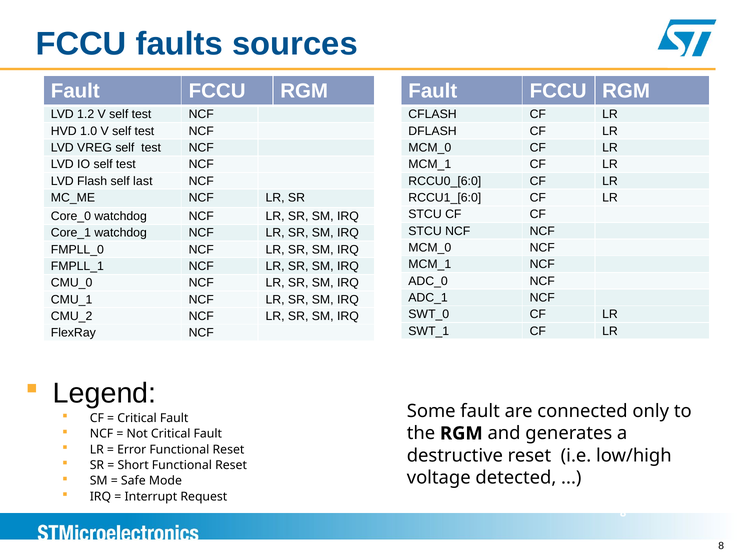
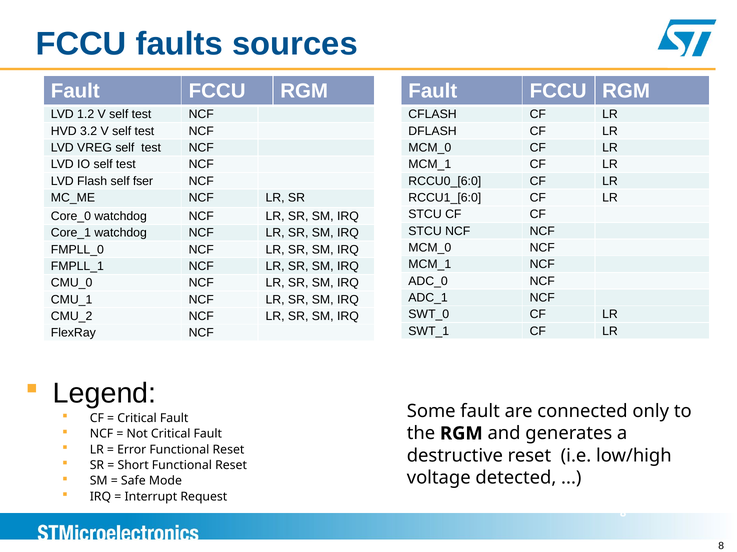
1.0: 1.0 -> 3.2 (89, 131)
last: last -> fser (143, 181)
